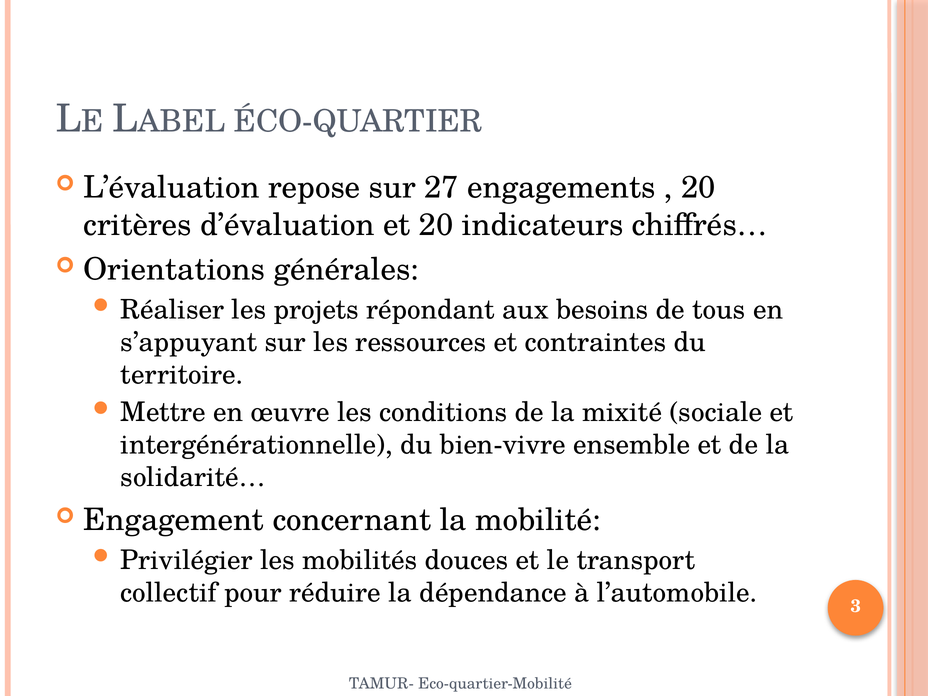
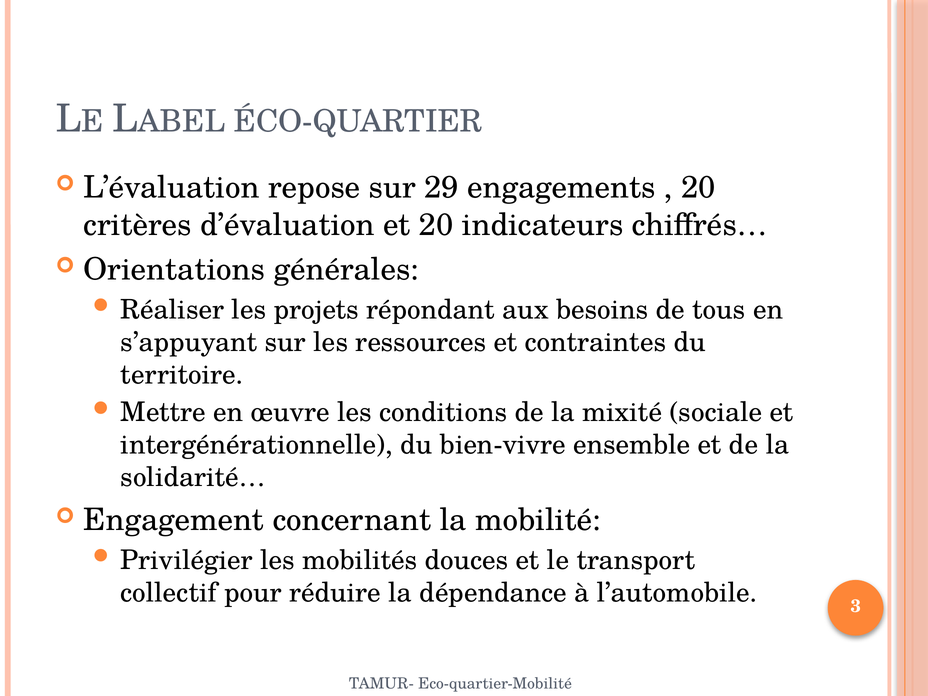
27: 27 -> 29 (441, 188)
